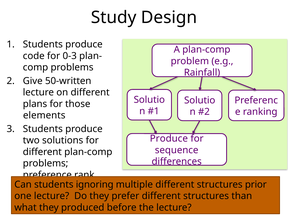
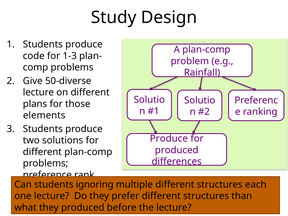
0-3: 0-3 -> 1-3 (70, 56)
50-written: 50-written -> 50-diverse (68, 81)
sequence: sequence -> produced (177, 150)
prior: prior -> each (256, 184)
